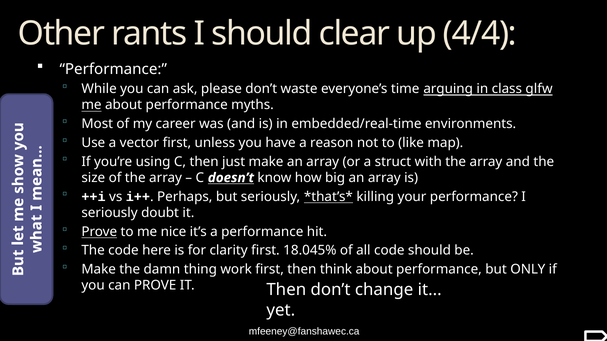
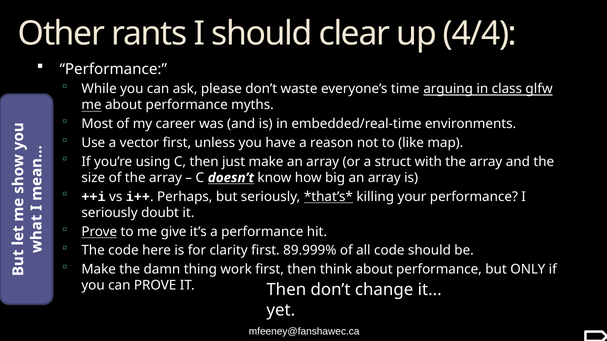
nice: nice -> give (174, 232)
18.045%: 18.045% -> 89.999% (310, 251)
